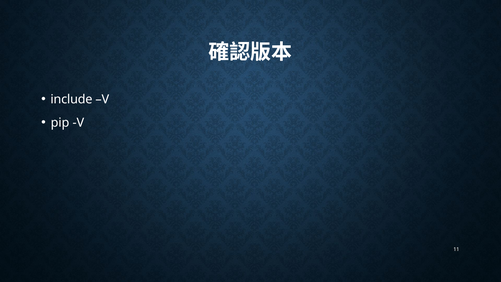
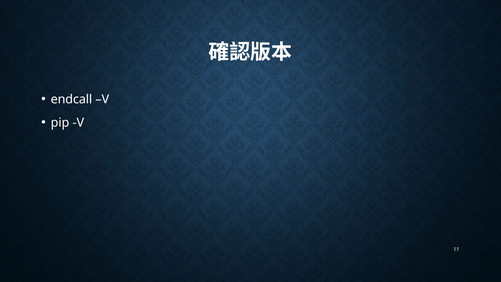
include: include -> endcall (71, 99)
